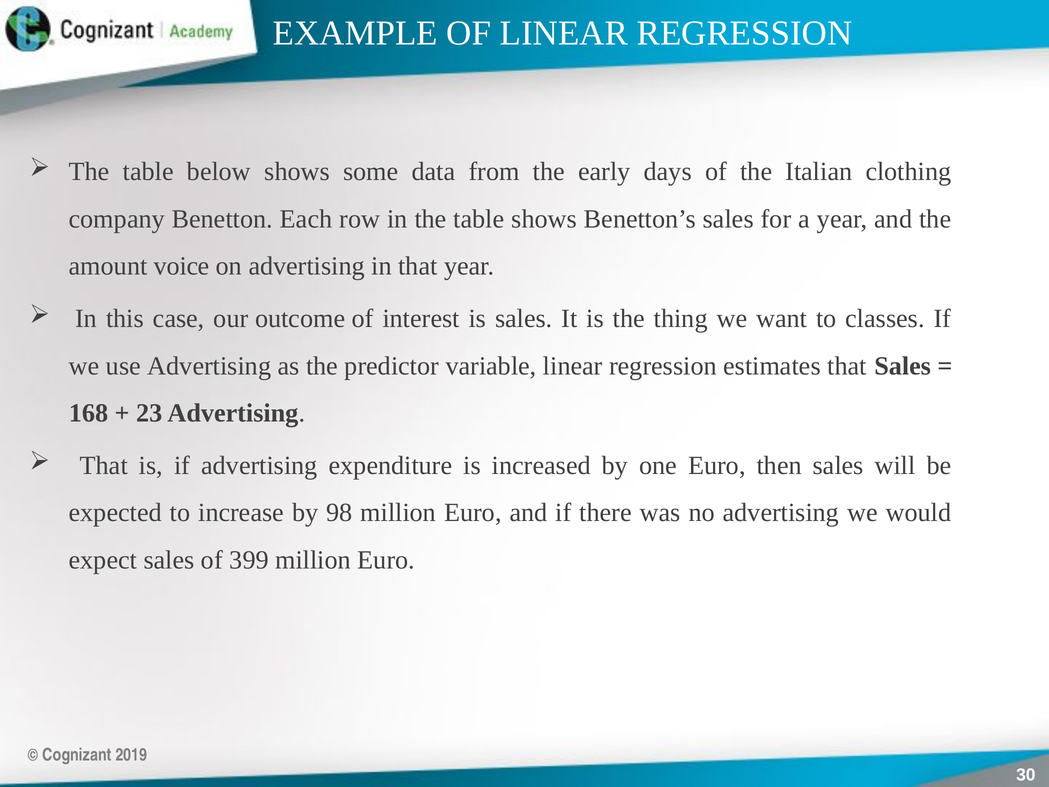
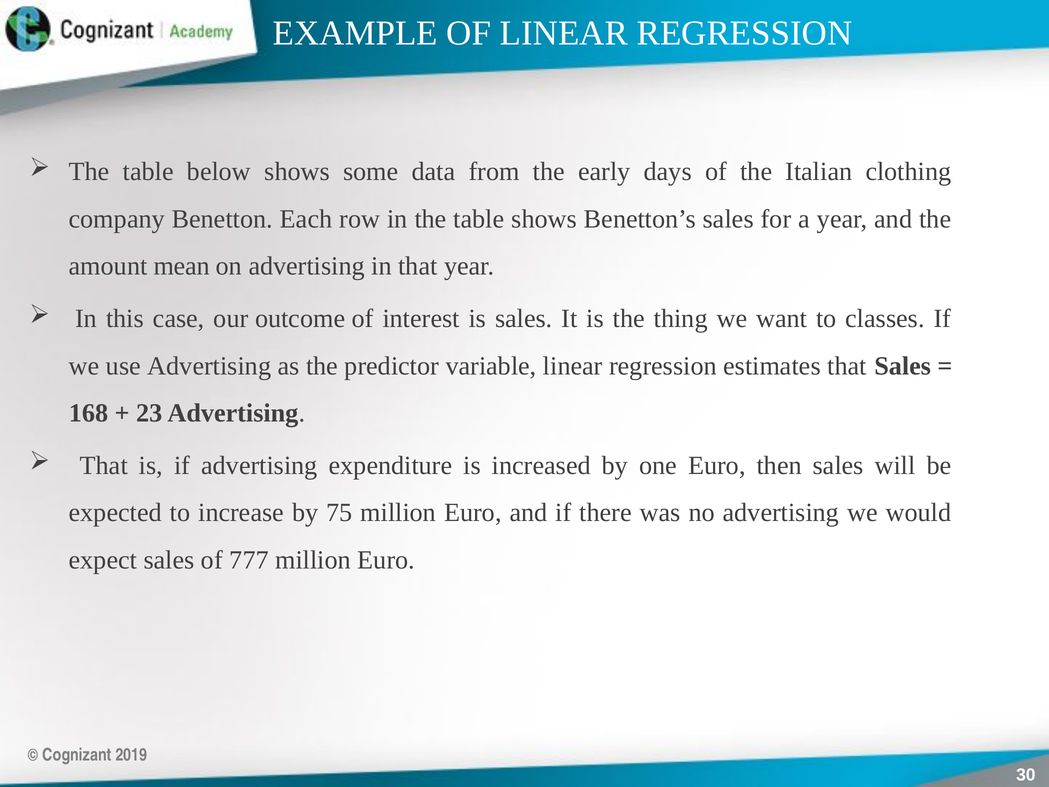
voice: voice -> mean (182, 266)
98: 98 -> 75 (339, 513)
399: 399 -> 777 (249, 560)
